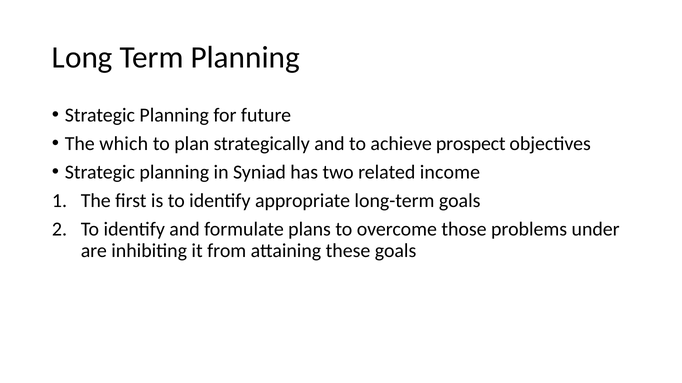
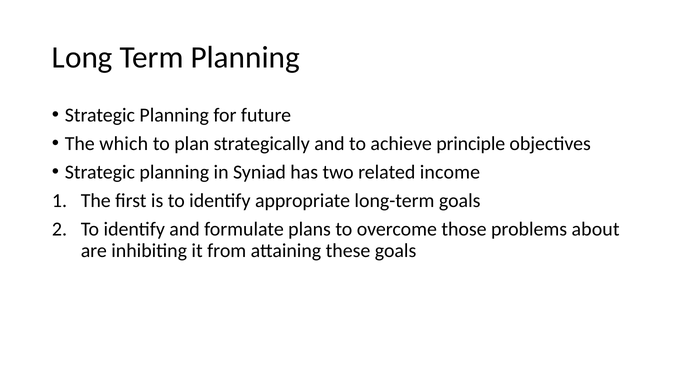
prospect: prospect -> principle (471, 144)
under: under -> about (596, 229)
